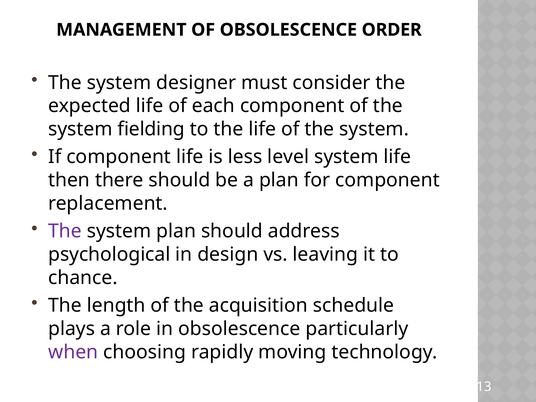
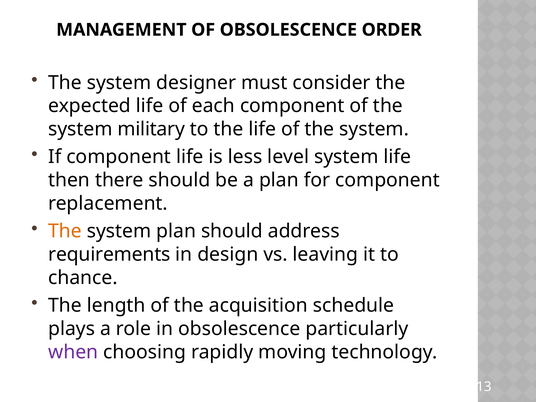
fielding: fielding -> military (151, 129)
The colour: purple -> orange (65, 231)
psychological: psychological -> requirements (109, 255)
